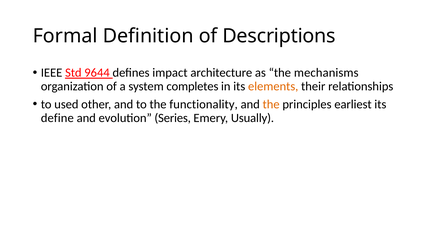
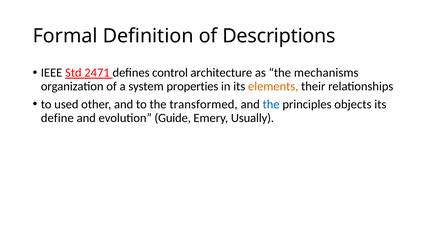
9644: 9644 -> 2471 (97, 73)
impact: impact -> control (170, 73)
completes: completes -> properties (192, 86)
functionality: functionality -> transformed (204, 104)
the colour: orange -> blue (271, 104)
earliest: earliest -> objects (353, 104)
Series: Series -> Guide (173, 118)
